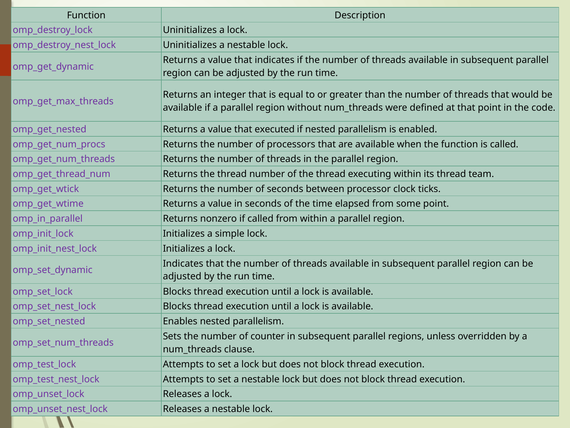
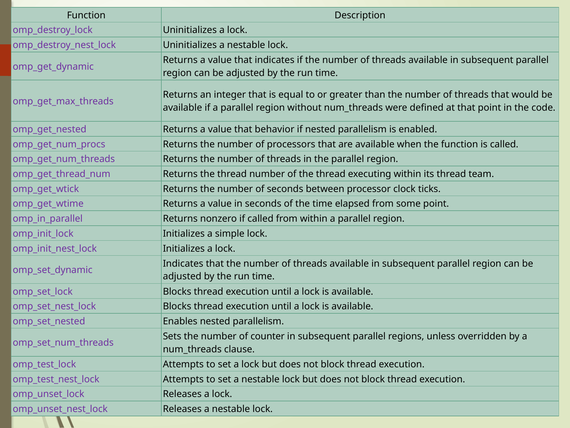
executed: executed -> behavior (275, 129)
